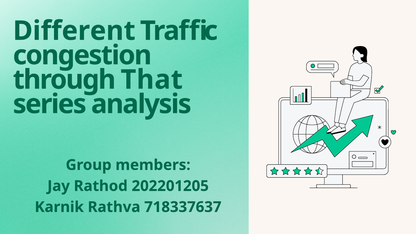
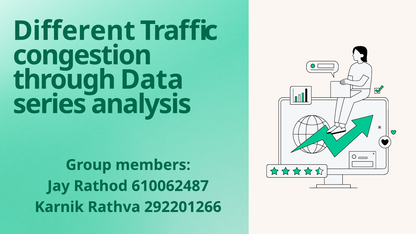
That: That -> Data (152, 80)
202201205: 202201205 -> 610062487 (170, 186)
718337637: 718337637 -> 292201266 (183, 207)
